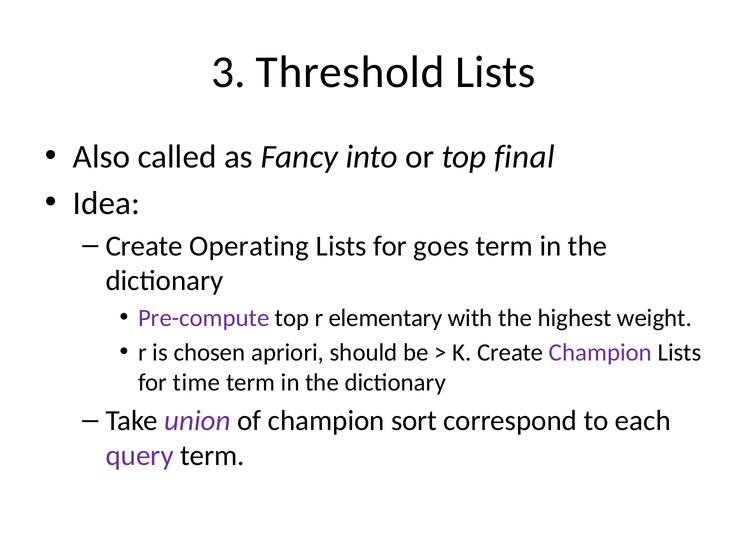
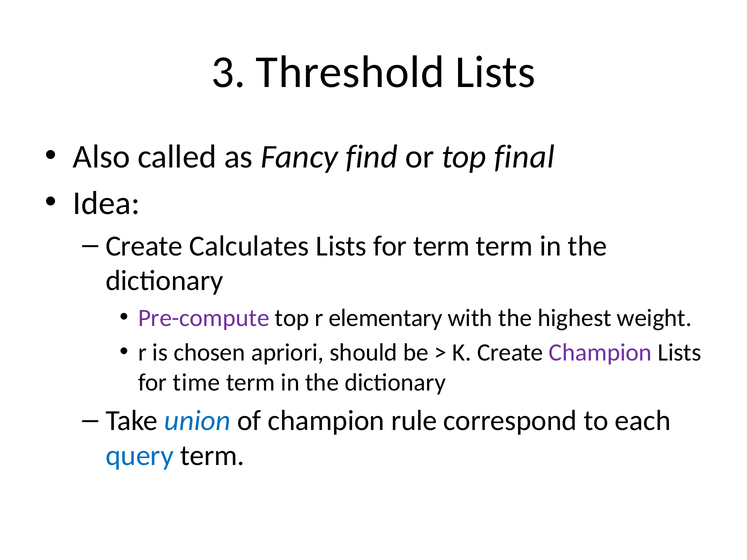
into: into -> find (372, 157)
Operating: Operating -> Calculates (249, 246)
for goes: goes -> term (442, 246)
union colour: purple -> blue (198, 421)
sort: sort -> rule (414, 421)
query colour: purple -> blue (140, 456)
